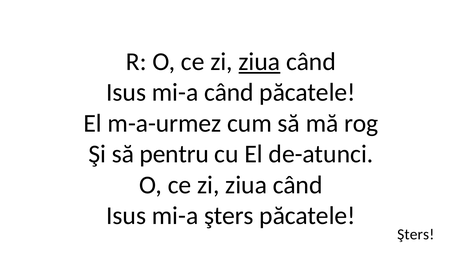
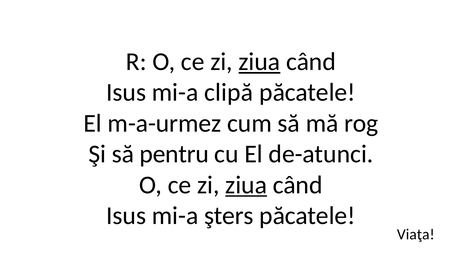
mi-a când: când -> clipă (229, 92)
ziua underline: none -> present (246, 185)
Şters: Şters -> Viaţa (416, 234)
